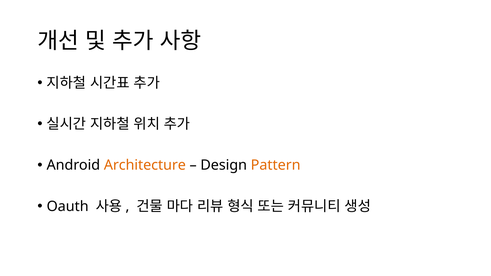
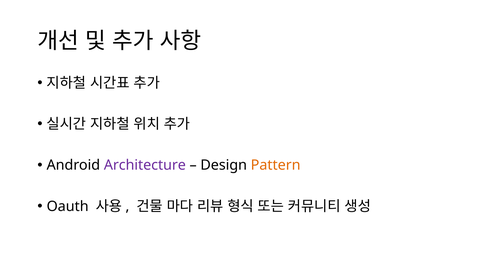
Architecture colour: orange -> purple (145, 165)
